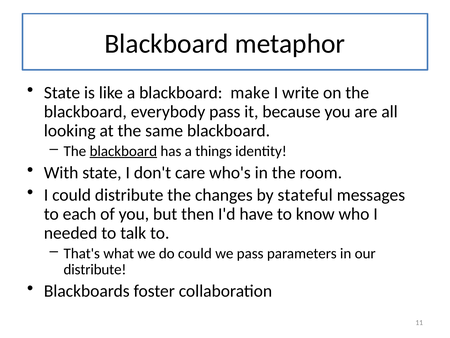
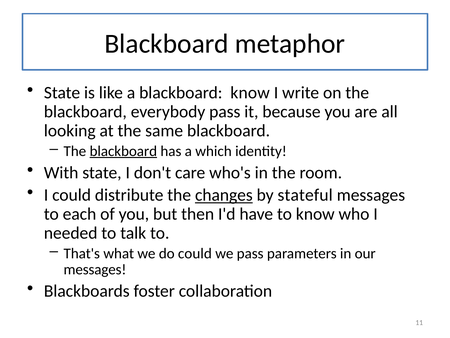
blackboard make: make -> know (250, 93)
things: things -> which (214, 151)
changes underline: none -> present (224, 195)
distribute: distribute -> messages (95, 269)
